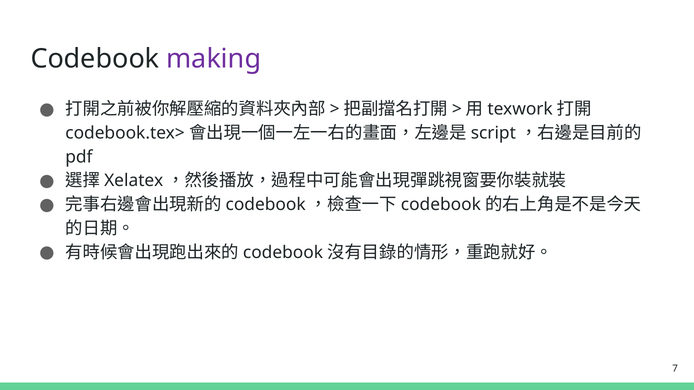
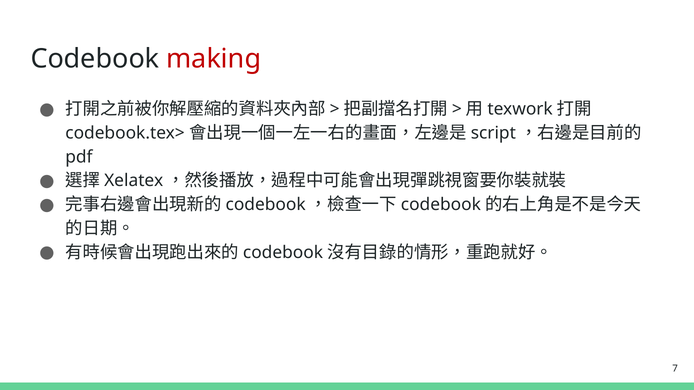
making colour: purple -> red (214, 59)
